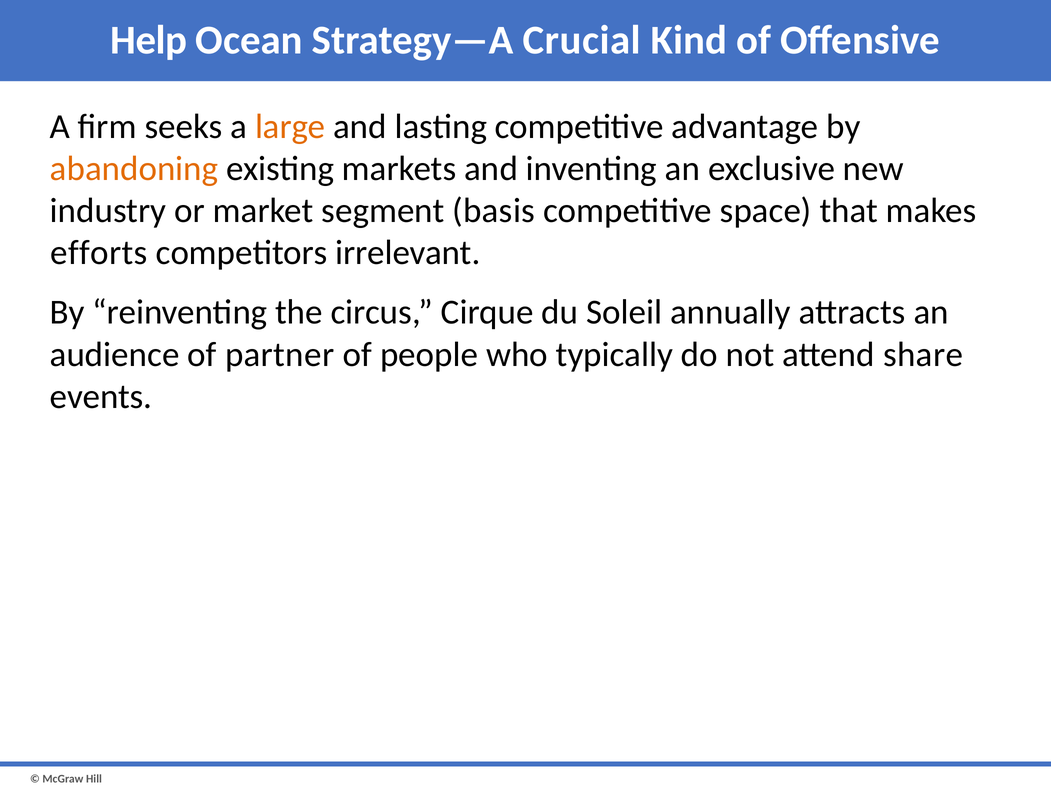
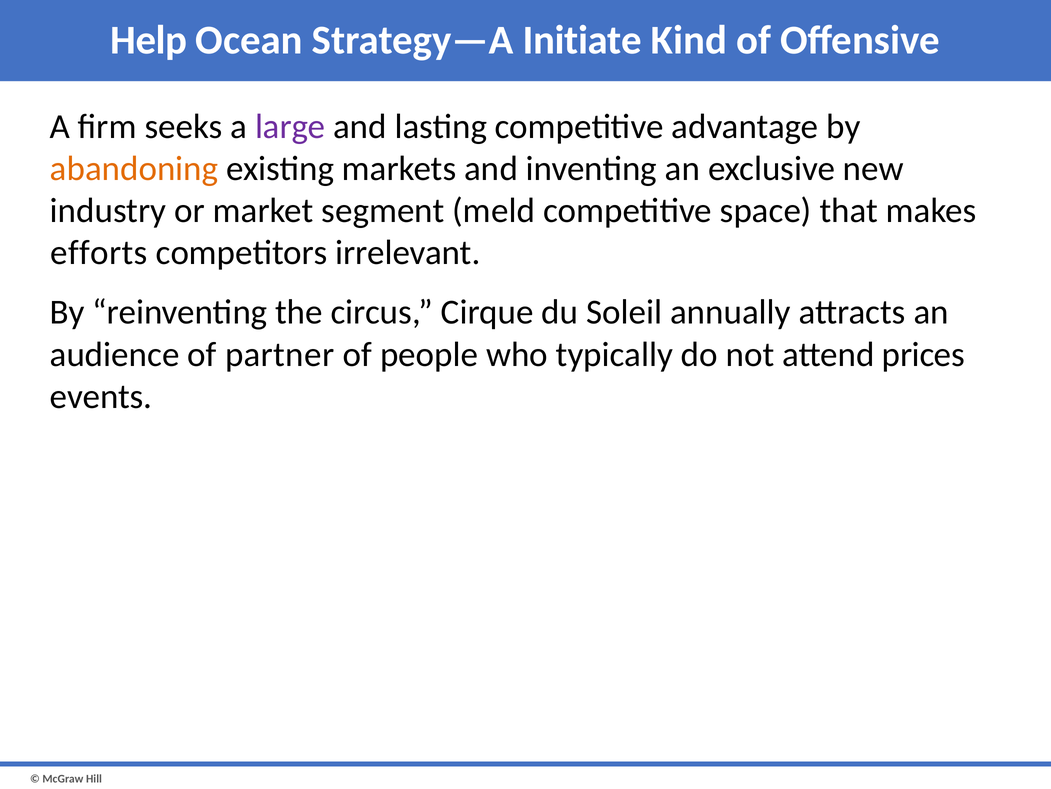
Crucial: Crucial -> Initiate (582, 40)
large colour: orange -> purple (290, 126)
basis: basis -> meld (494, 210)
share: share -> prices (923, 354)
